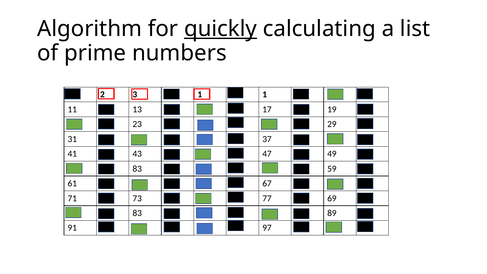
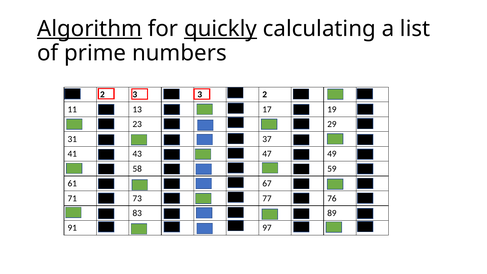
Algorithm underline: none -> present (90, 29)
1: 1 -> 3 (200, 95)
1: 1 -> 2 (265, 95)
83: 83 -> 58 (137, 169)
69: 69 -> 76 (332, 198)
